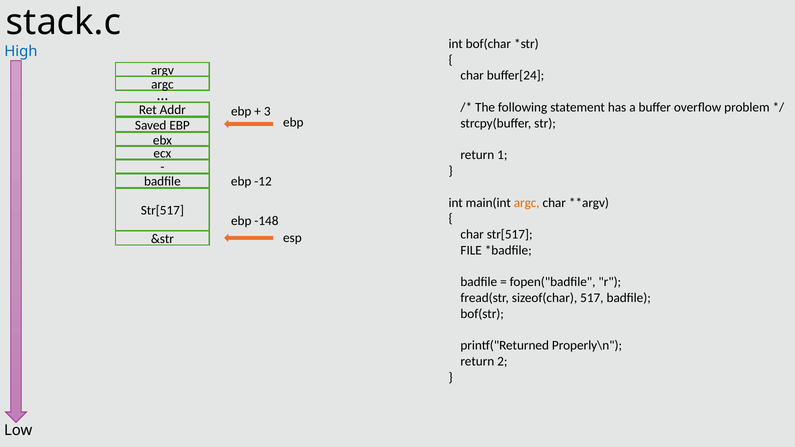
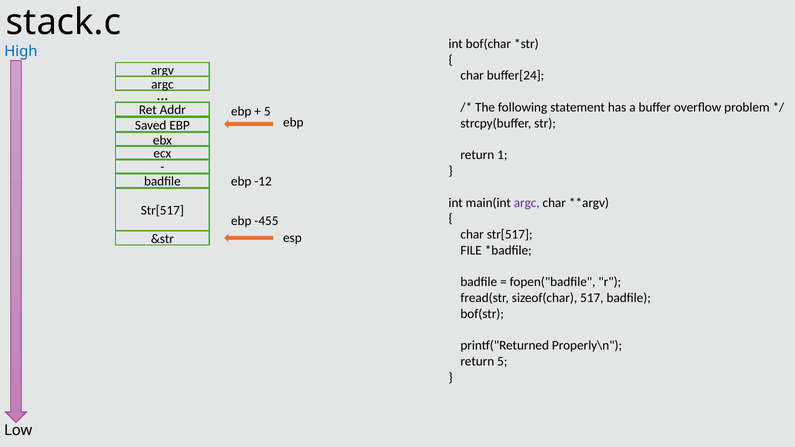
3: 3 -> 5 (267, 111)
argc colour: orange -> purple (527, 203)
-148: -148 -> -455 (266, 221)
return 2: 2 -> 5 (502, 362)
